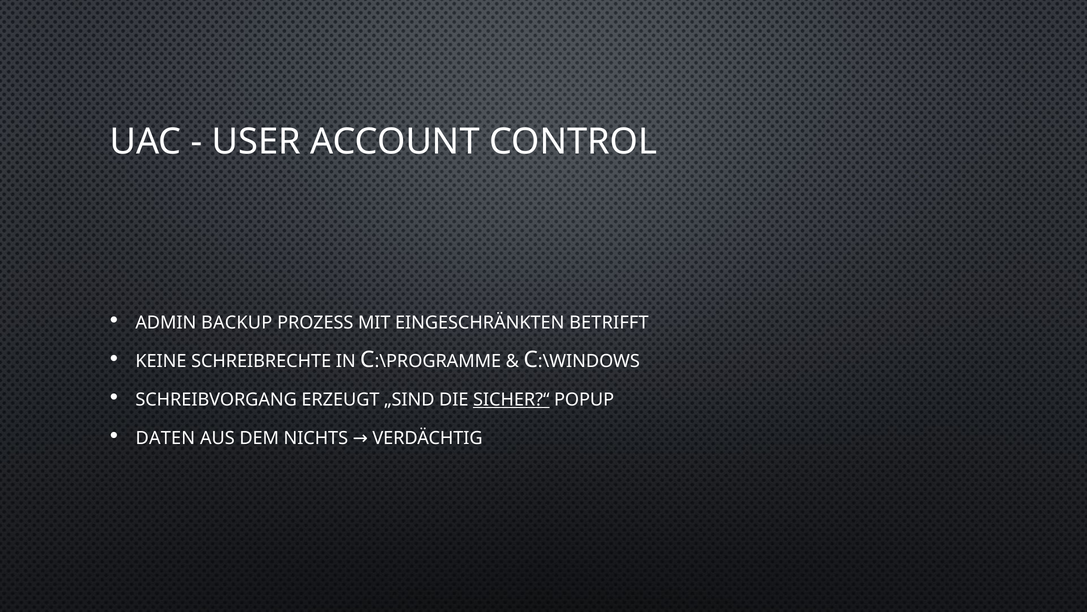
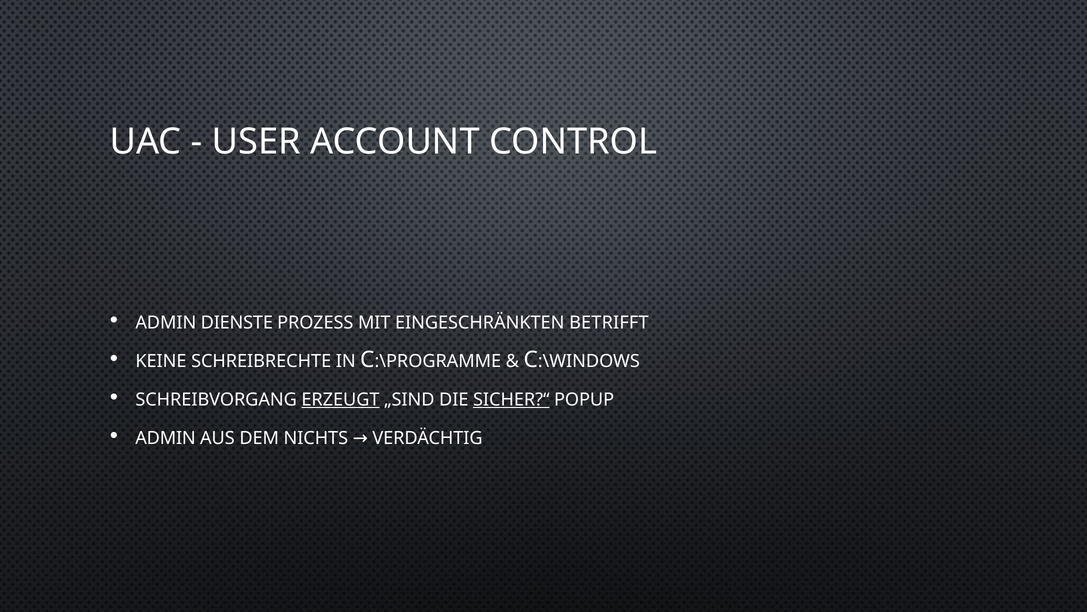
BACKUP: BACKUP -> DIENSTE (237, 322)
ERZEUGT underline: none -> present (340, 399)
DATEN: DATEN -> ADMIN (166, 438)
